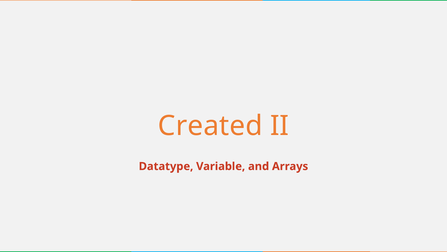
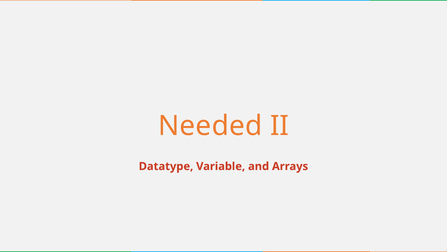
Created: Created -> Needed (210, 126)
